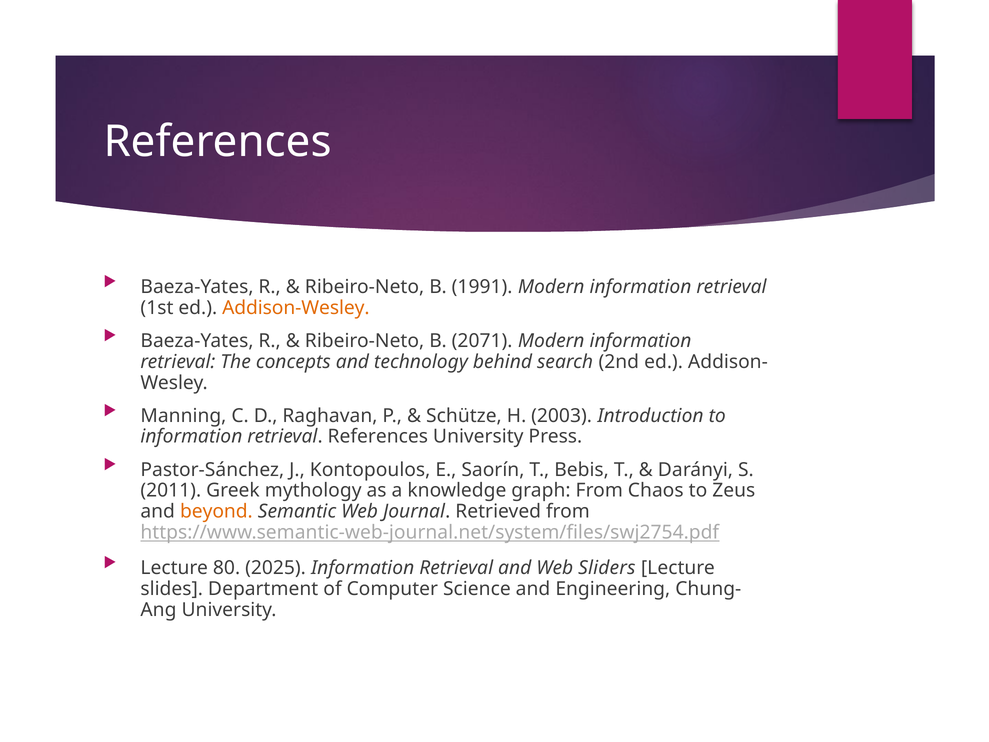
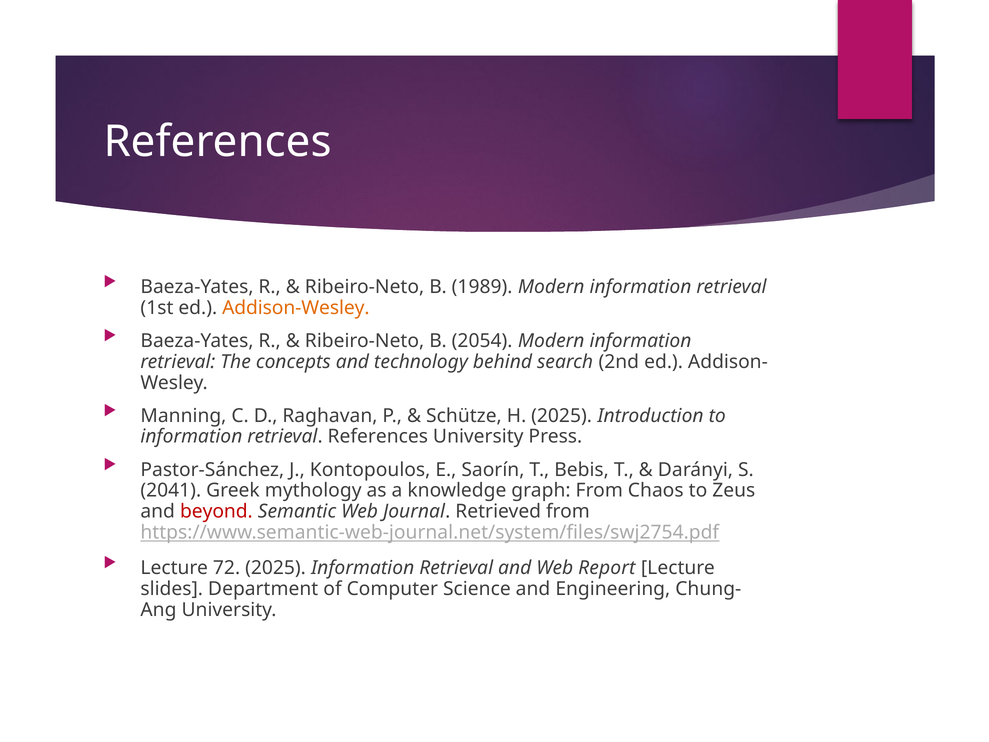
1991: 1991 -> 1989 (482, 287)
2071: 2071 -> 2054 (482, 341)
H 2003: 2003 -> 2025 (562, 416)
2011: 2011 -> 2041 (171, 490)
beyond colour: orange -> red (216, 511)
80: 80 -> 72 (227, 568)
Sliders: Sliders -> Report (607, 568)
